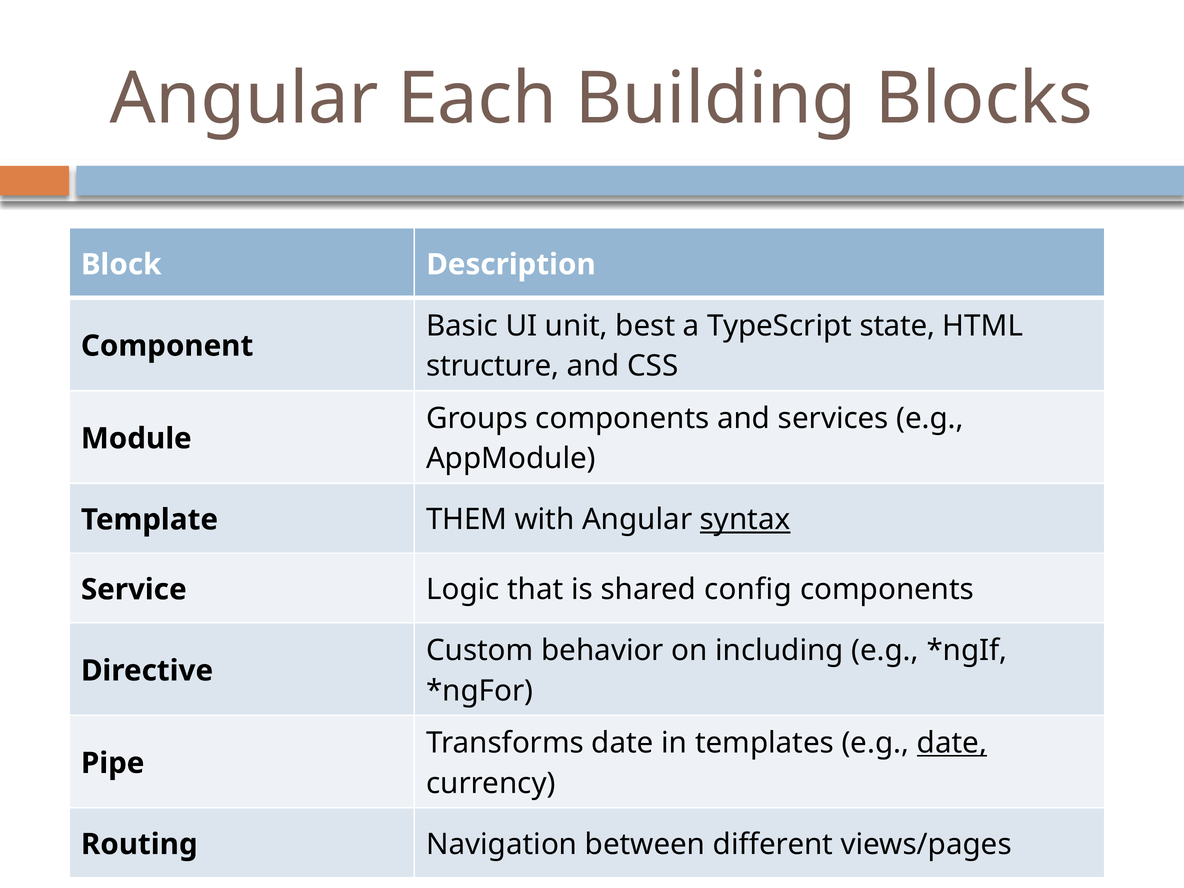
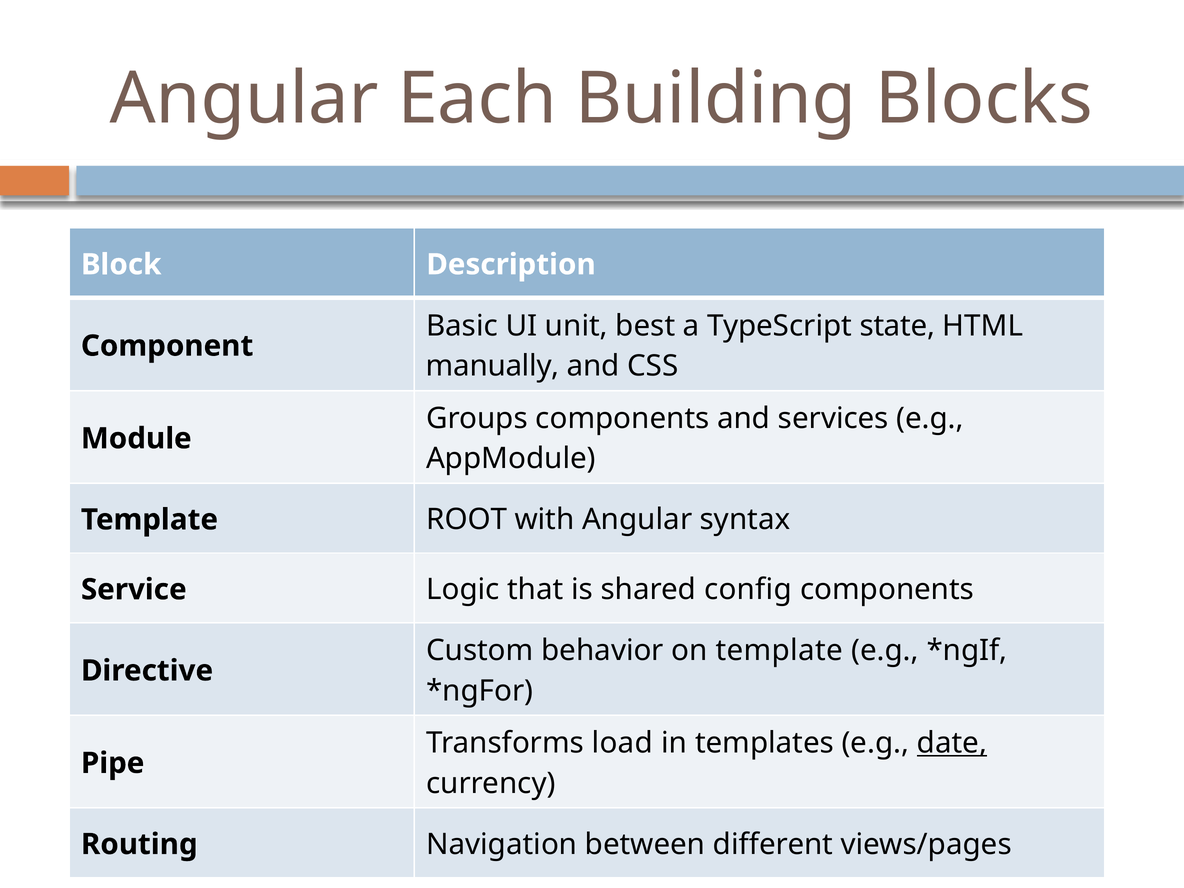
structure: structure -> manually (493, 366)
THEM: THEM -> ROOT (467, 520)
syntax underline: present -> none (745, 520)
on including: including -> template (779, 651)
Transforms date: date -> load (622, 743)
